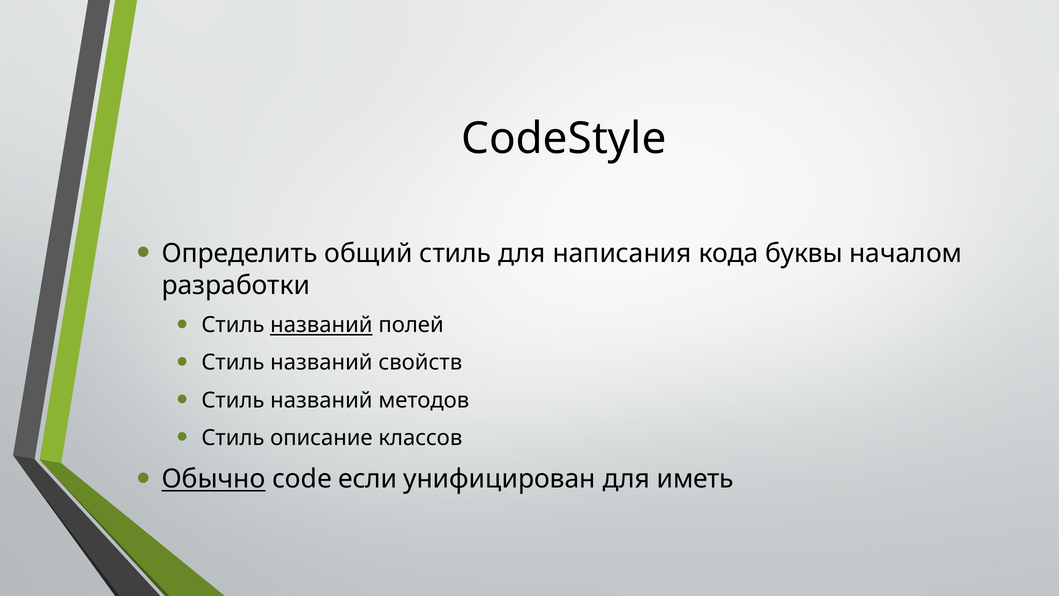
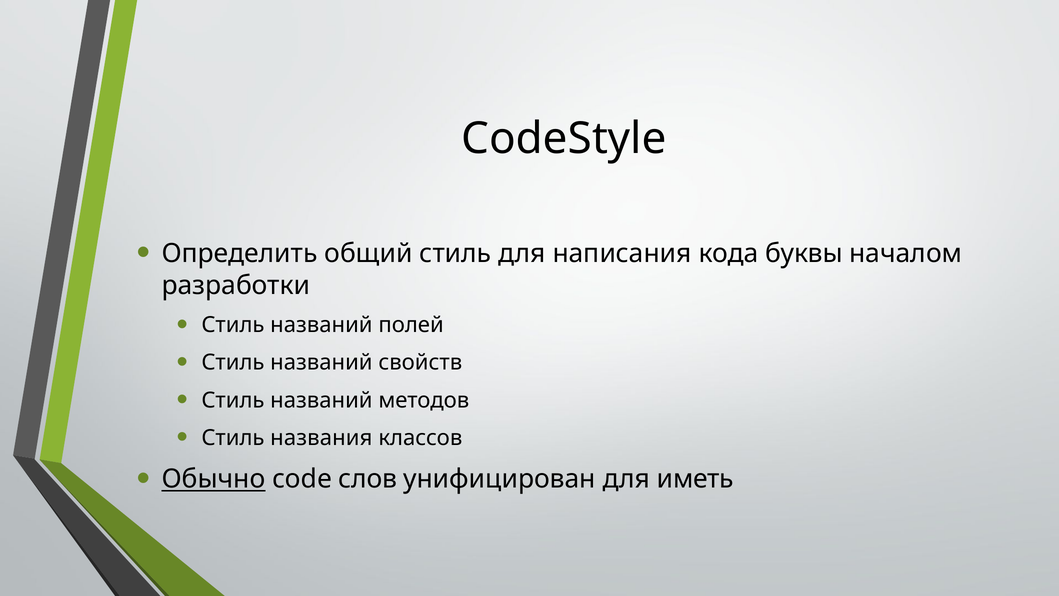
названий underline: present -> none (321, 325)
описание: описание -> названия (321, 438)
если: если -> слов (368, 479)
